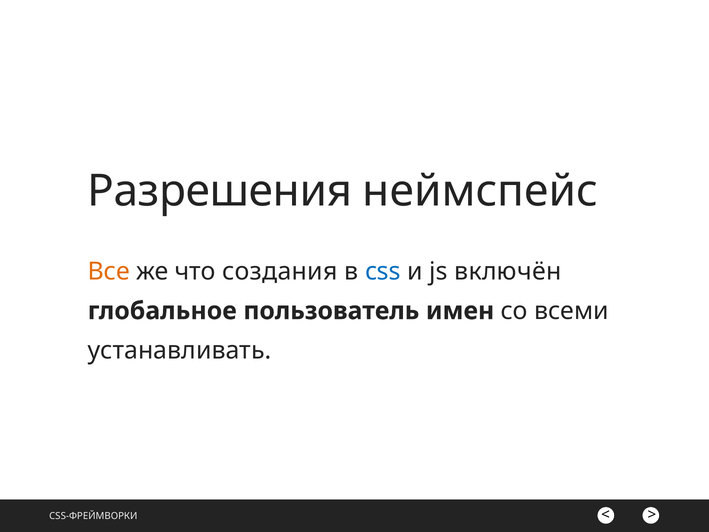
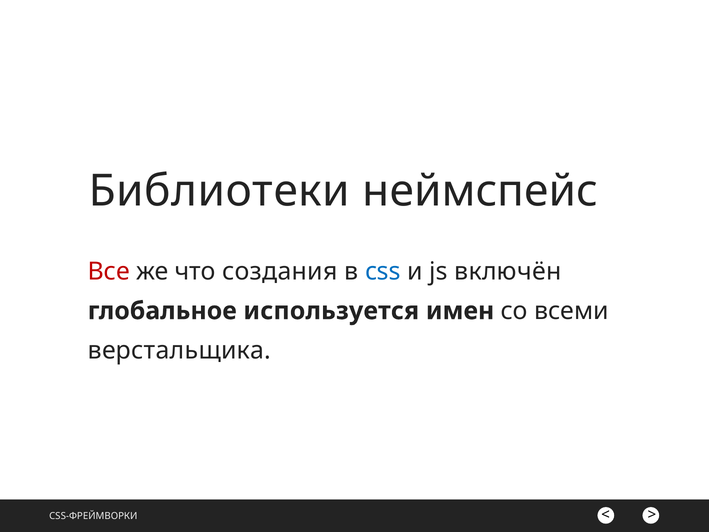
Разрешения: Разрешения -> Библиотеки (219, 191)
Все colour: orange -> red (109, 271)
пользователь: пользователь -> используется (331, 311)
устанавливать: устанавливать -> верстальщика (179, 350)
